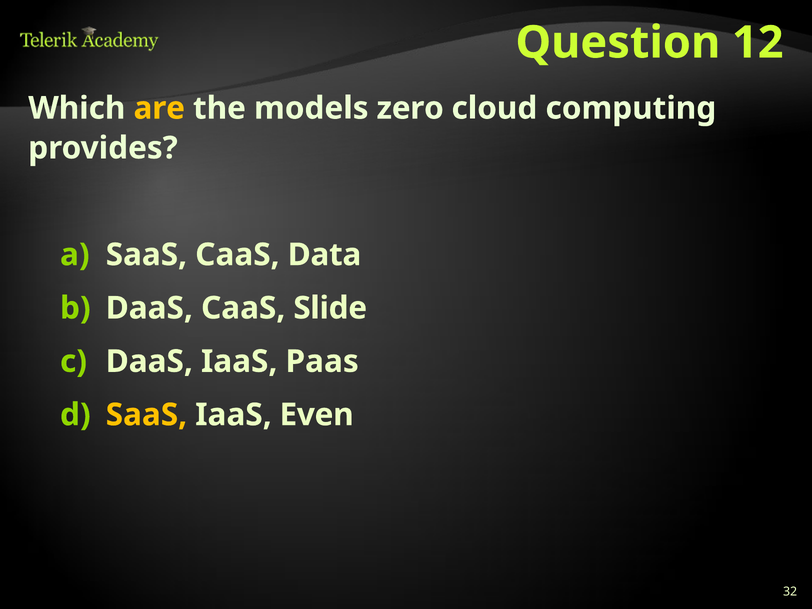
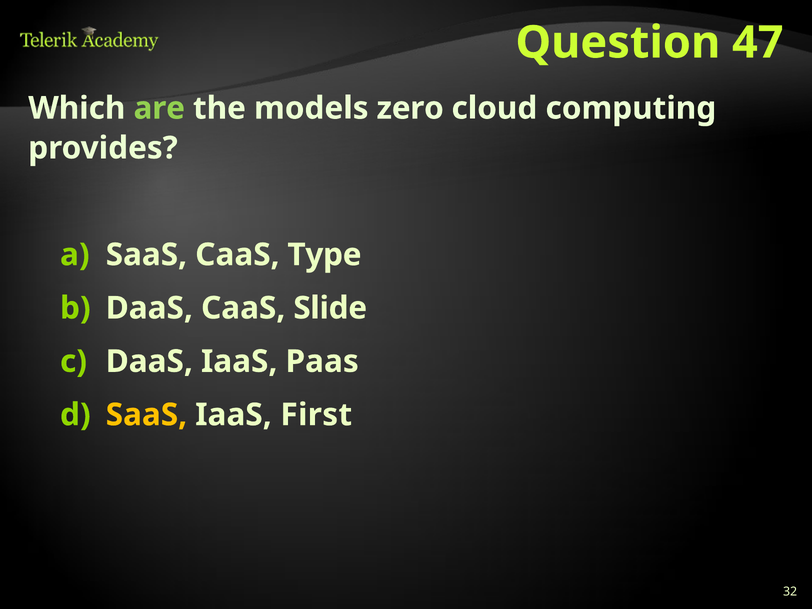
12: 12 -> 47 (758, 43)
are colour: yellow -> light green (159, 108)
Data: Data -> Type (324, 255)
Even: Even -> First (316, 415)
